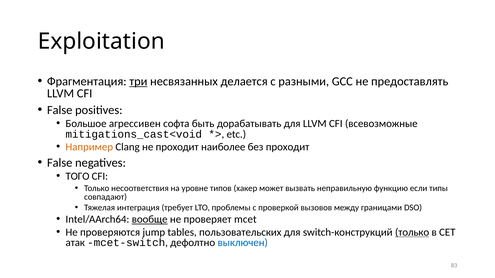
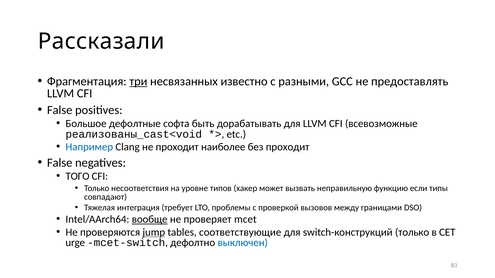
Exploitation: Exploitation -> Рассказали (101, 42)
делается: делается -> известно (244, 82)
агрессивен: агрессивен -> дефолтные (135, 124)
mitigations_cast<void: mitigations_cast<void -> реализованы_cast<void (134, 134)
Например colour: orange -> blue (89, 147)
jump underline: none -> present (154, 233)
пользовательских: пользовательских -> соответствующие (240, 233)
только underline: present -> none (412, 233)
атак: атак -> urge (75, 243)
